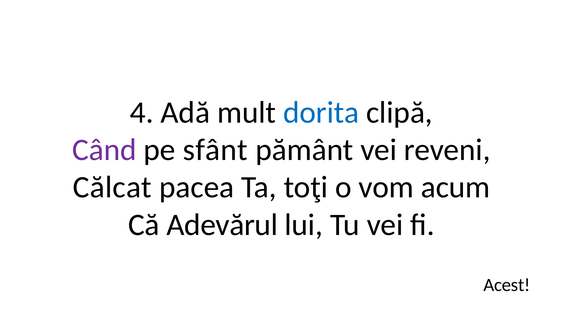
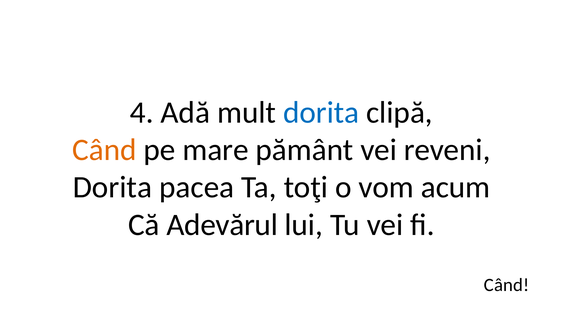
Când colour: purple -> orange (104, 150)
sfânt: sfânt -> mare (216, 150)
Călcat: Călcat -> Dorita (112, 188)
Acest: Acest -> Când (507, 286)
